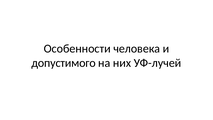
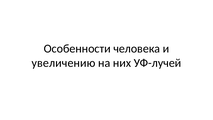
допустимого: допустимого -> увеличению (63, 63)
